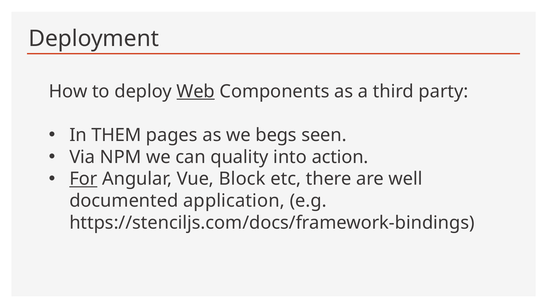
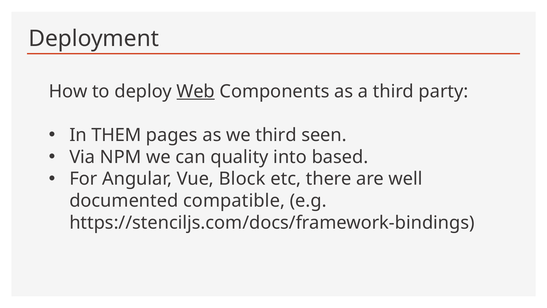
we begs: begs -> third (276, 135)
action: action -> based (340, 157)
For underline: present -> none (83, 179)
application: application -> compatible (234, 201)
